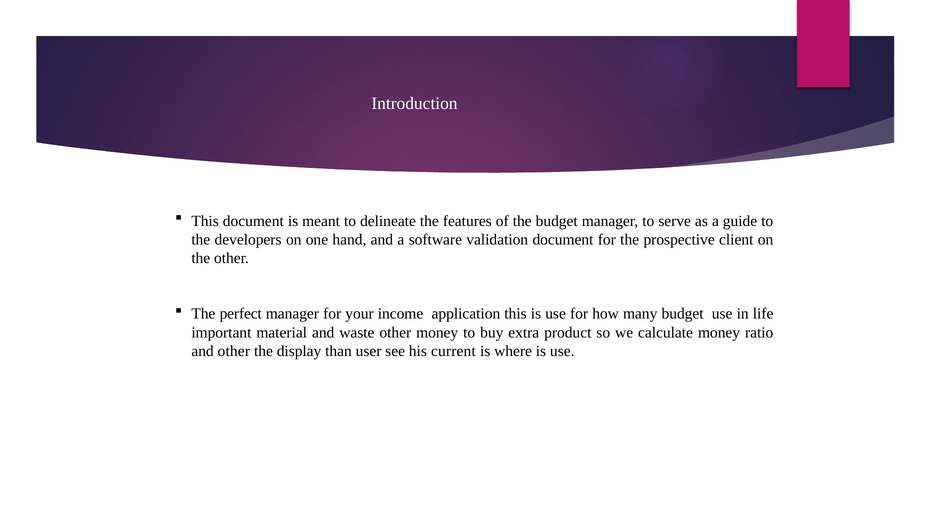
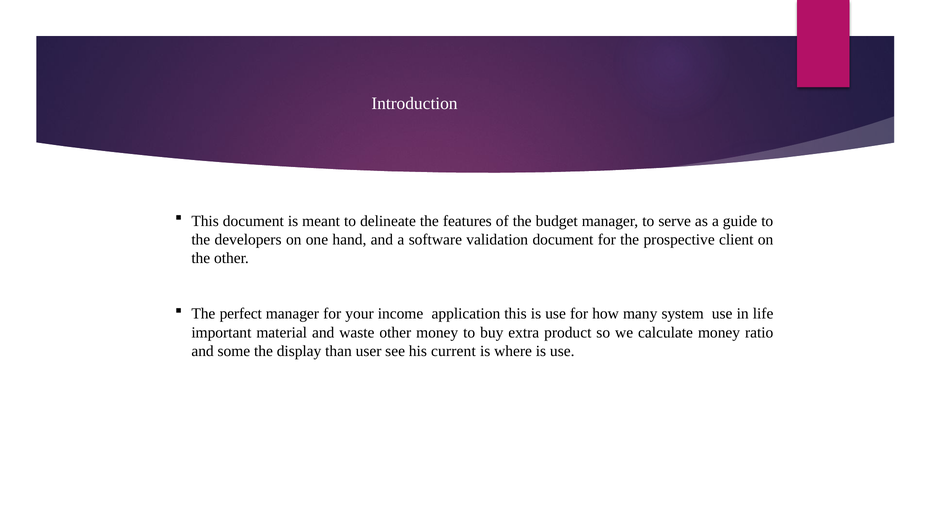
many budget: budget -> system (683, 314)
and other: other -> some (234, 351)
